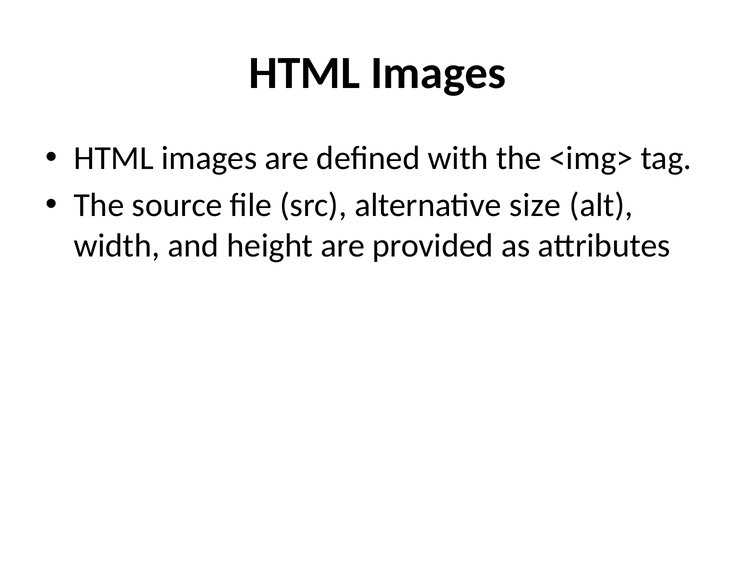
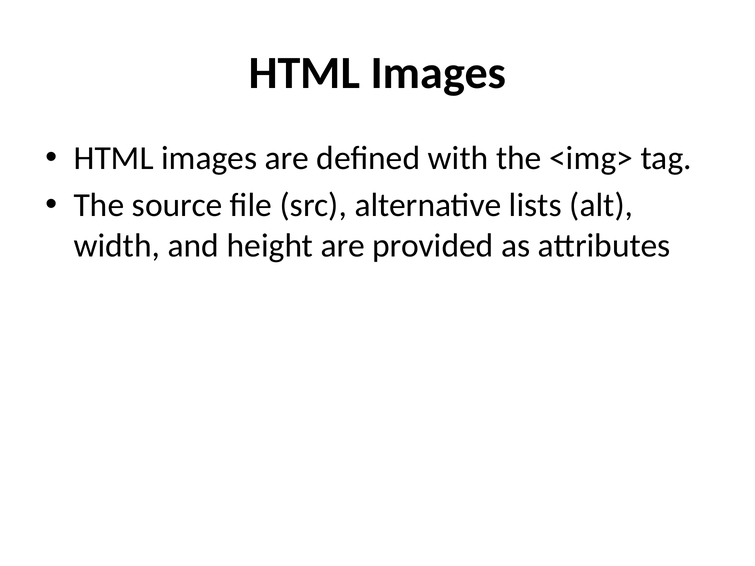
size: size -> lists (535, 205)
